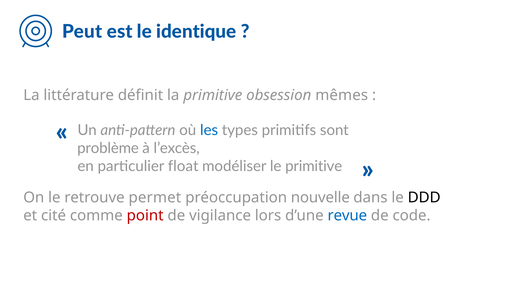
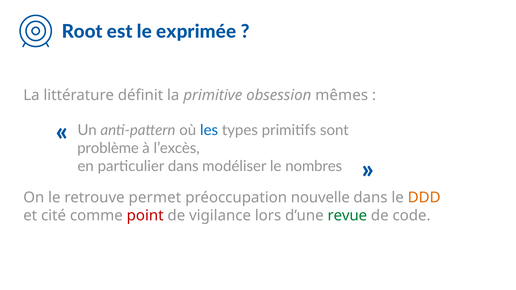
Peut: Peut -> Root (82, 32)
identique: identique -> exprimée (196, 32)
particulier float: float -> dans (183, 166)
le primitive: primitive -> nombres (314, 166)
DDD colour: black -> orange (424, 198)
revue colour: blue -> green (347, 216)
